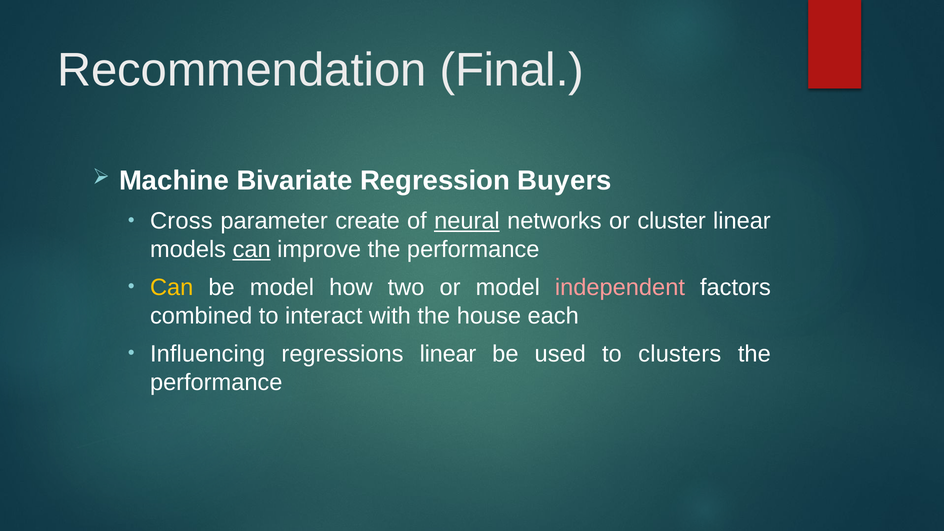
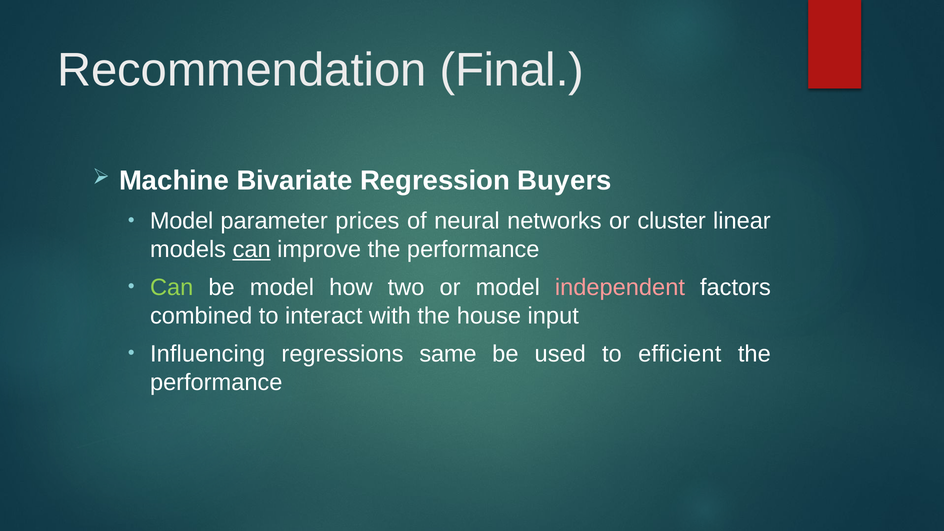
Cross: Cross -> Model (182, 221)
create: create -> prices (367, 221)
neural underline: present -> none (467, 221)
Can colour: yellow -> light green (172, 288)
each: each -> input (553, 316)
regressions linear: linear -> same (448, 354)
clusters: clusters -> efficient (680, 354)
